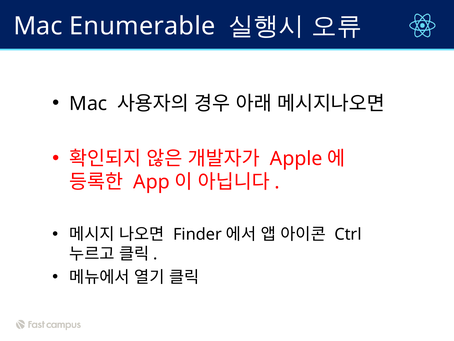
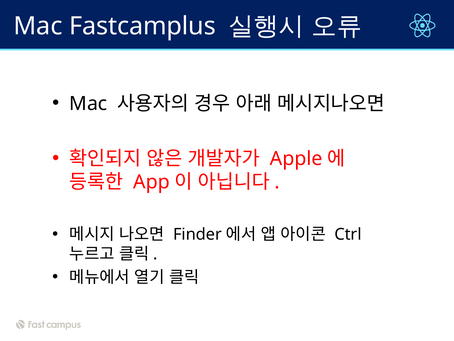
Enumerable: Enumerable -> Fastcamplus (142, 26)
